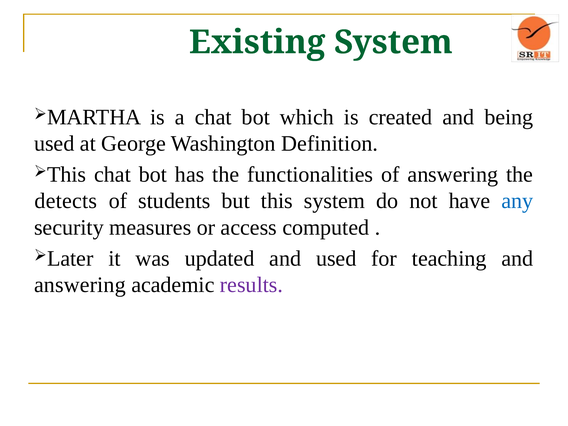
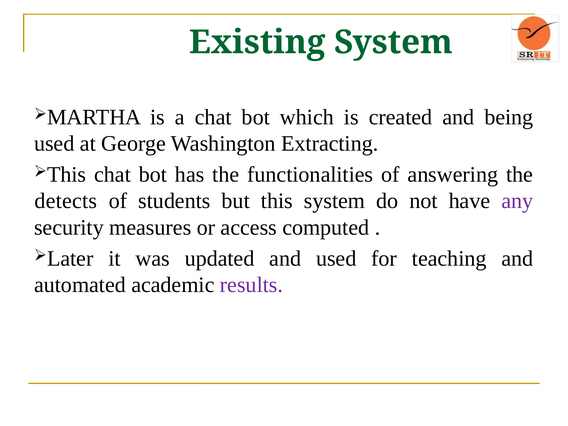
Definition: Definition -> Extracting (330, 144)
any colour: blue -> purple (517, 201)
answering: answering -> automated (80, 285)
